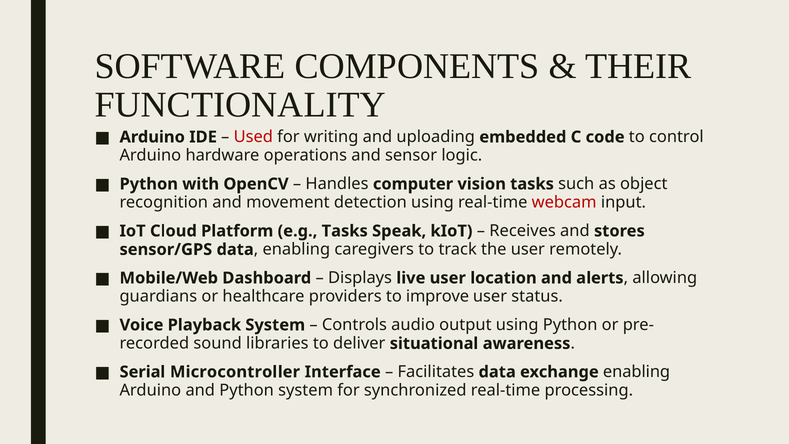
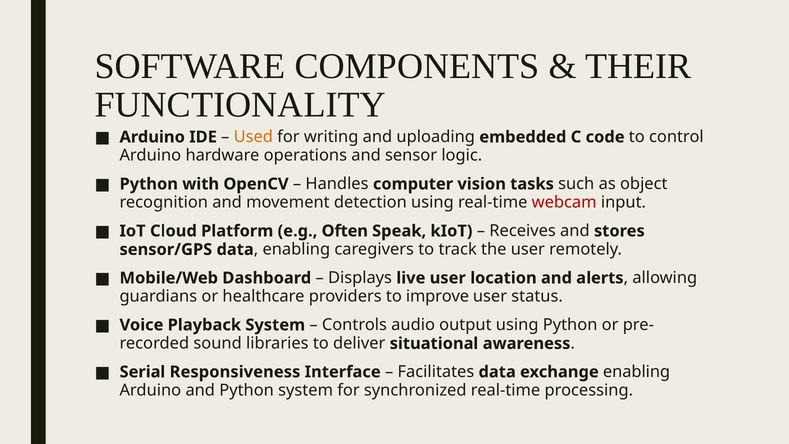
Used colour: red -> orange (253, 137)
e.g Tasks: Tasks -> Often (345, 231)
Microcontroller: Microcontroller -> Responsiveness (235, 372)
